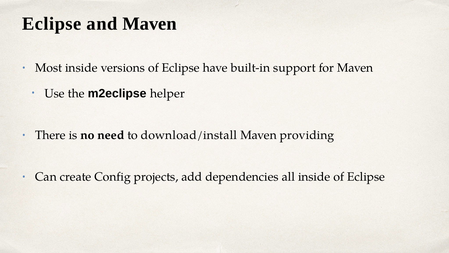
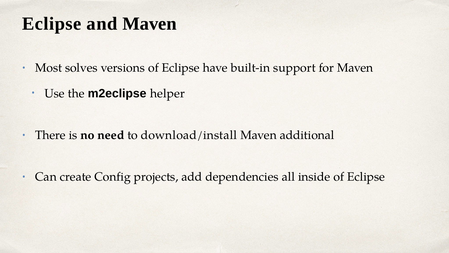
Most inside: inside -> solves (81, 68)
providing: providing -> additional (307, 135)
